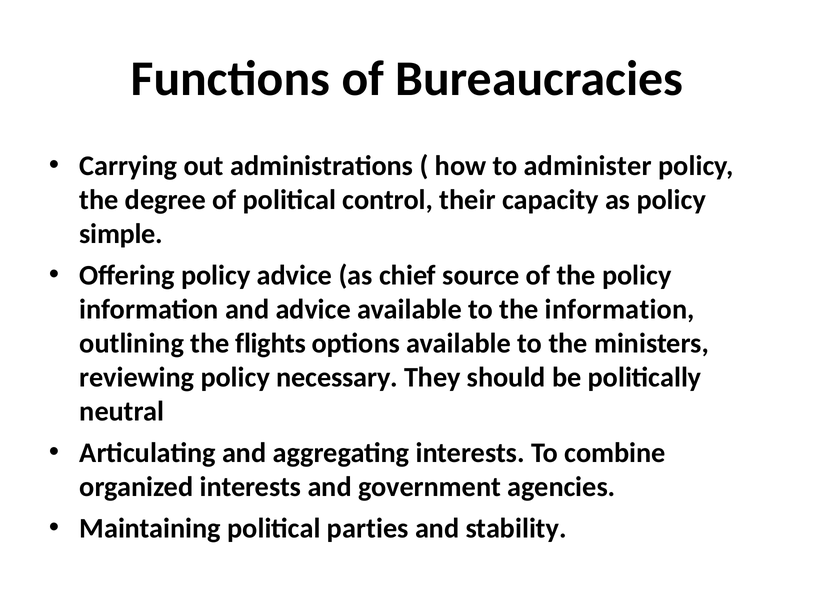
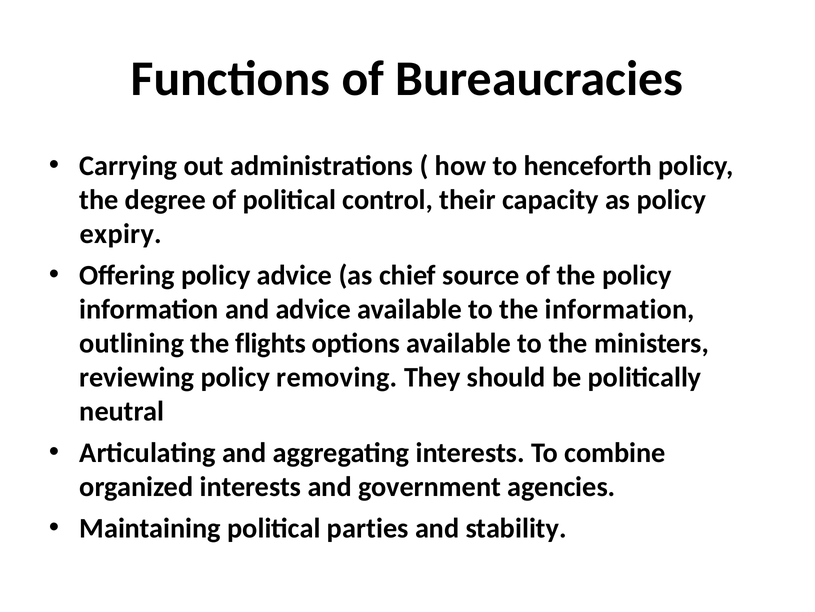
administer: administer -> henceforth (588, 166)
simple: simple -> expiry (121, 234)
necessary: necessary -> removing (337, 377)
